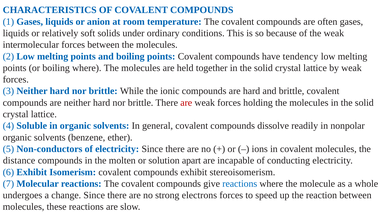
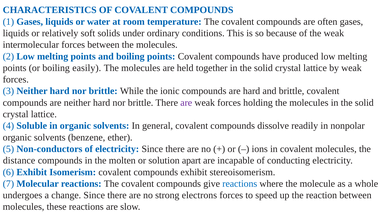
anion: anion -> water (99, 22)
tendency: tendency -> produced (301, 56)
boiling where: where -> easily (87, 68)
are colour: red -> purple (186, 103)
